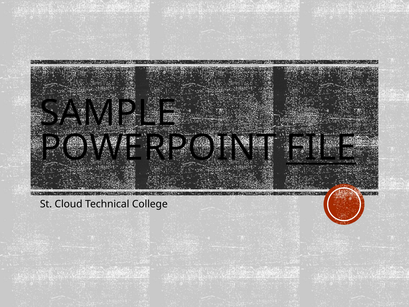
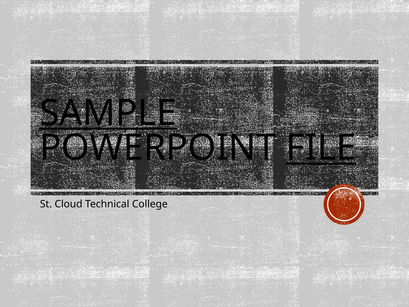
SAMPLE underline: none -> present (108, 113)
